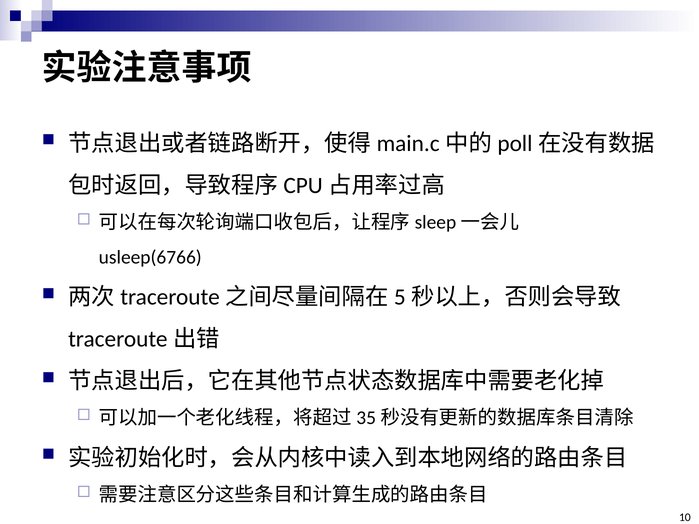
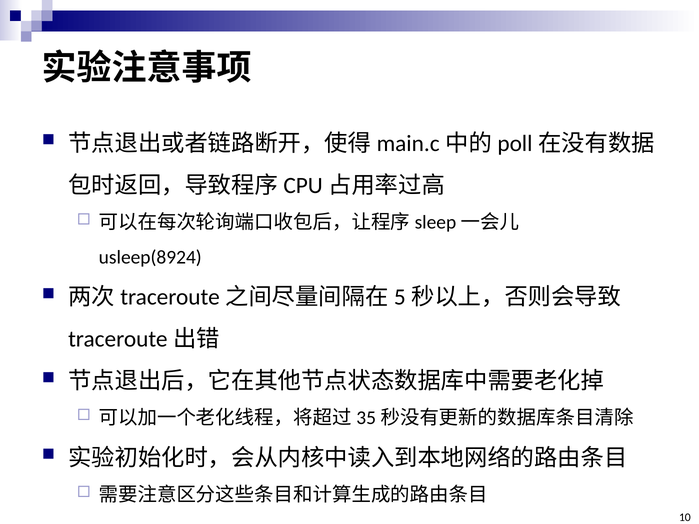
usleep(6766: usleep(6766 -> usleep(8924 (150, 257)
